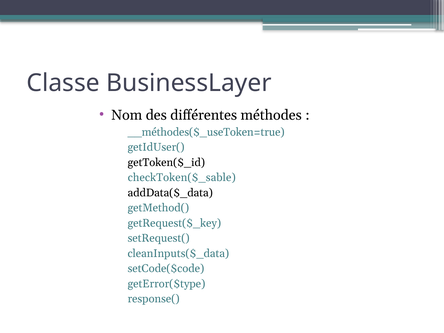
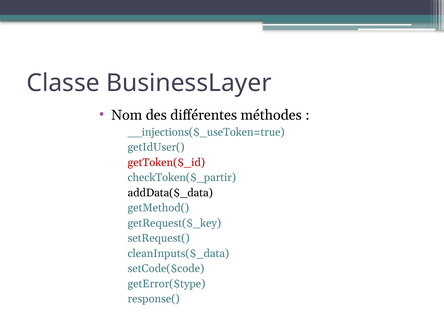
__méthodes($_useToken=true: __méthodes($_useToken=true -> __injections($_useToken=true (206, 132)
getToken($_id colour: black -> red (166, 162)
checkToken($_sable: checkToken($_sable -> checkToken($_partir (182, 178)
